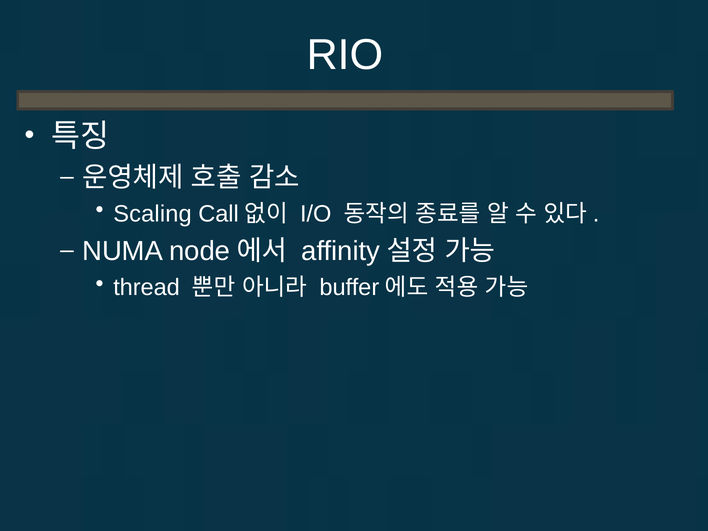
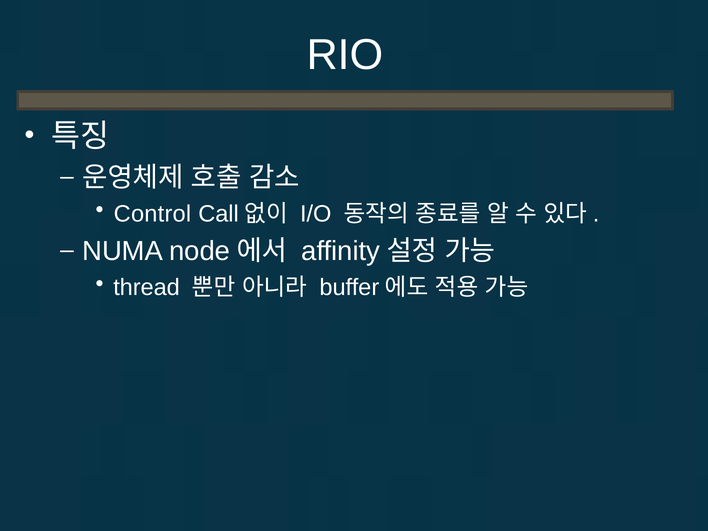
Scaling: Scaling -> Control (152, 214)
